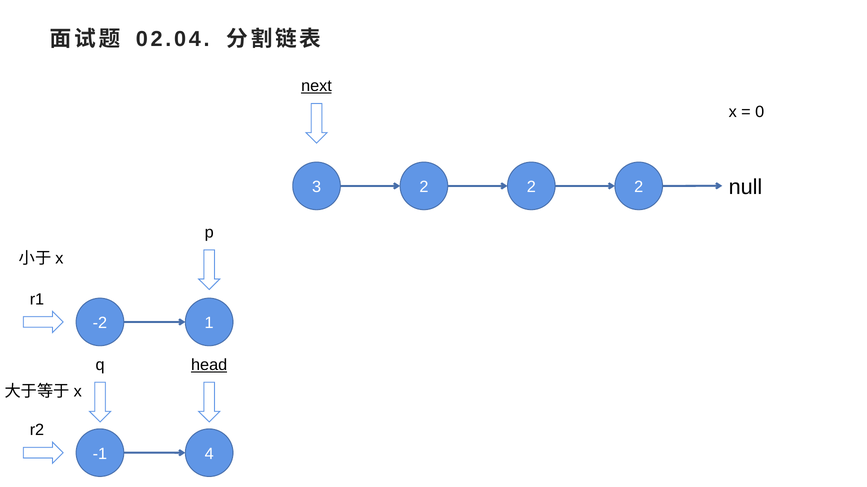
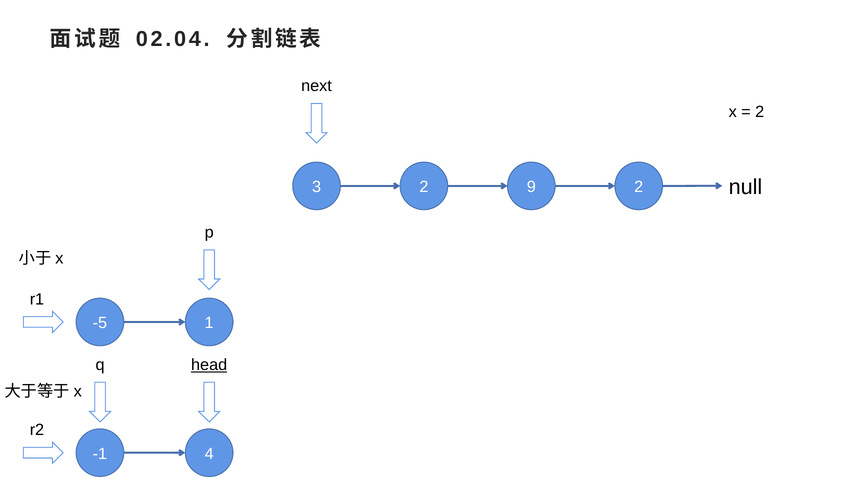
next underline: present -> none (316, 86)
0: 0 -> 2 (760, 112)
2 2: 2 -> 9 (531, 187)
-2: -2 -> -5 (100, 324)
